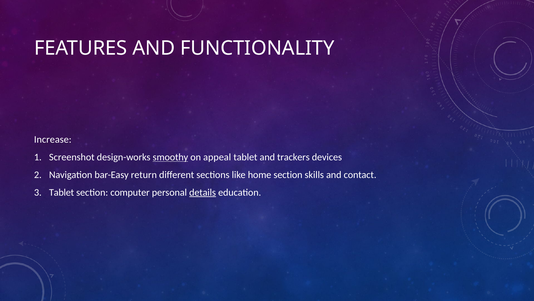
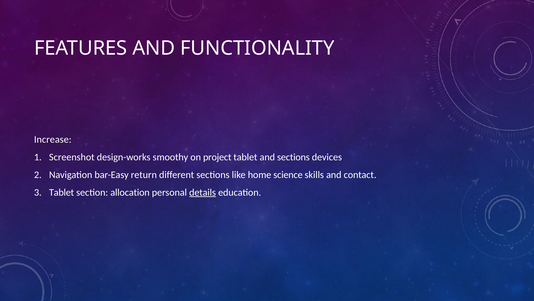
smoothy underline: present -> none (170, 157)
appeal: appeal -> project (217, 157)
and trackers: trackers -> sections (293, 157)
home section: section -> science (288, 174)
computer: computer -> allocation (130, 192)
